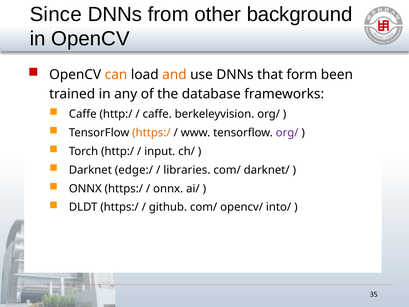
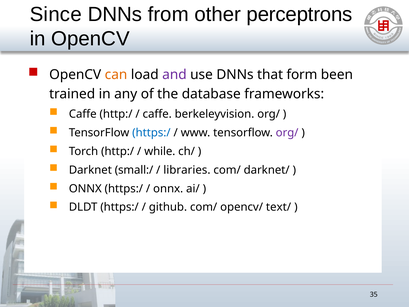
background: background -> perceptrons (300, 14)
and colour: orange -> purple (174, 74)
https:/ colour: orange -> blue (151, 133)
input: input -> while (160, 151)
edge:/: edge:/ -> small:/ (134, 170)
into/: into/ -> text/ (279, 207)
